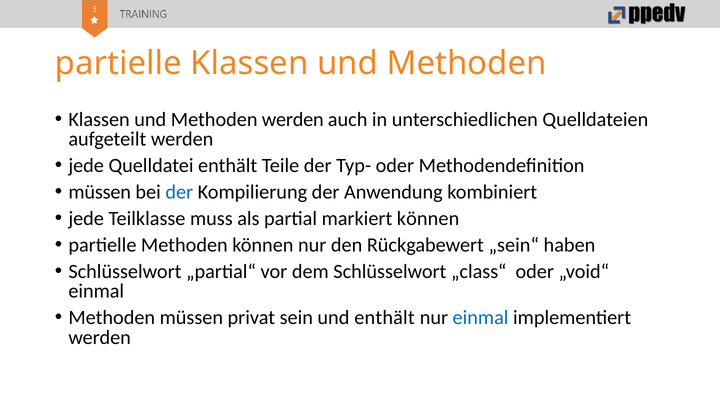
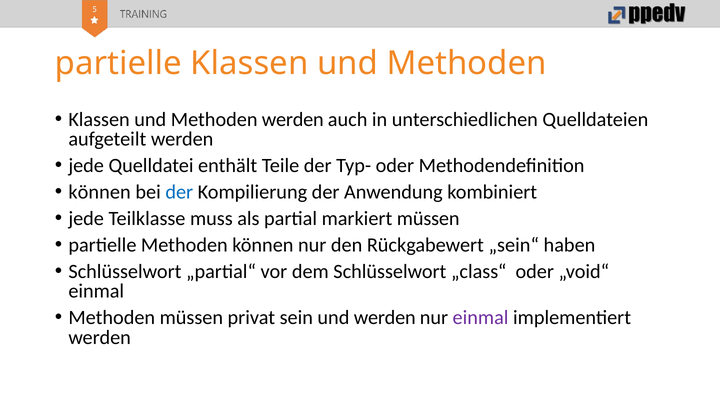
müssen: müssen -> können (100, 192)
markiert können: können -> müssen (428, 219)
und enthält: enthält -> werden (385, 318)
einmal colour: blue -> purple (481, 318)
